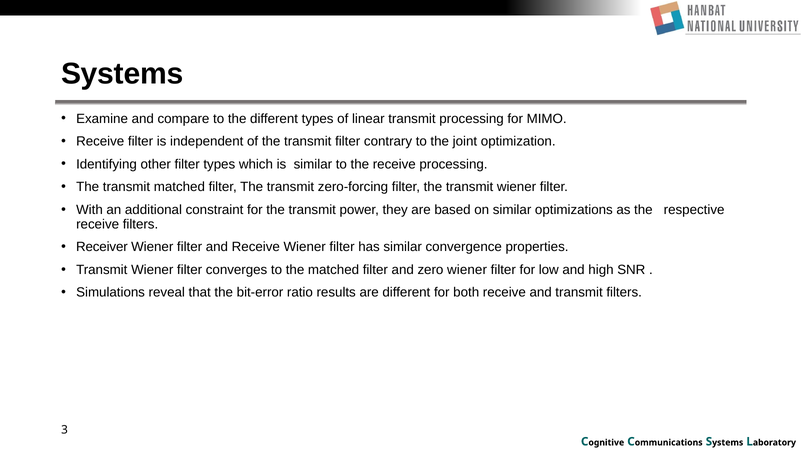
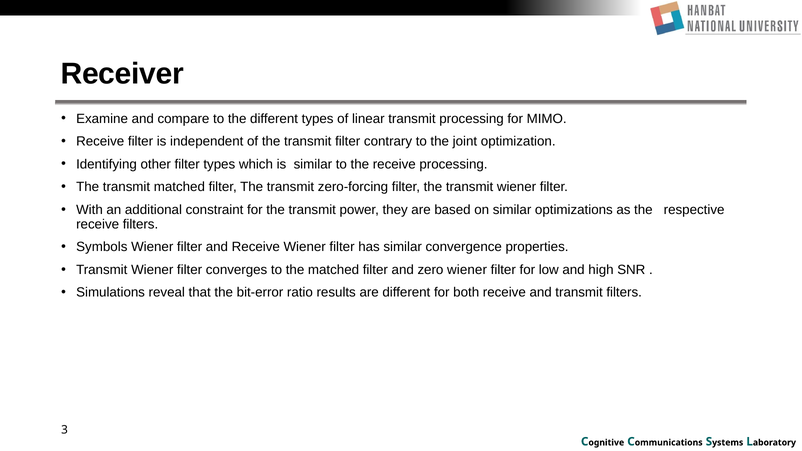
Systems: Systems -> Receiver (122, 74)
Receiver: Receiver -> Symbols (102, 247)
